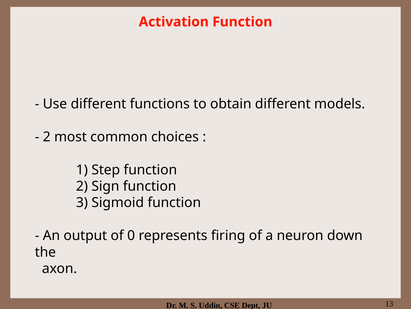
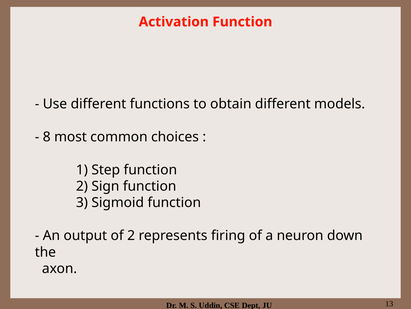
2: 2 -> 8 (47, 137)
of 0: 0 -> 2 (131, 235)
